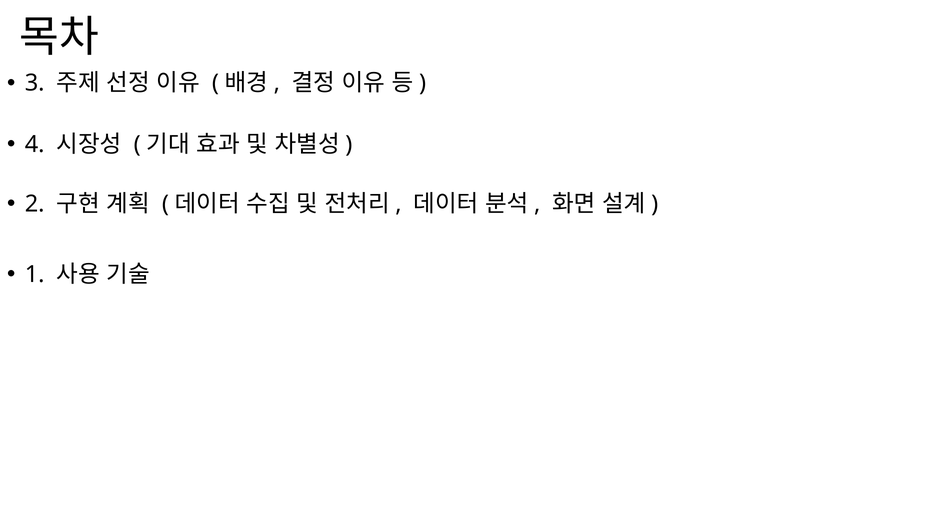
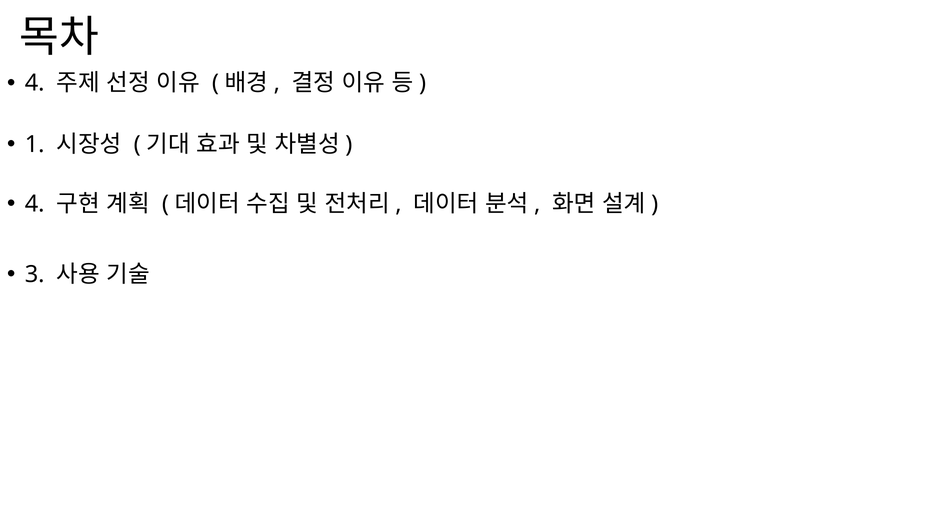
3: 3 -> 4 (35, 83)
4: 4 -> 1 (35, 145)
2: 2 -> 4 (35, 204)
1: 1 -> 3 (35, 274)
